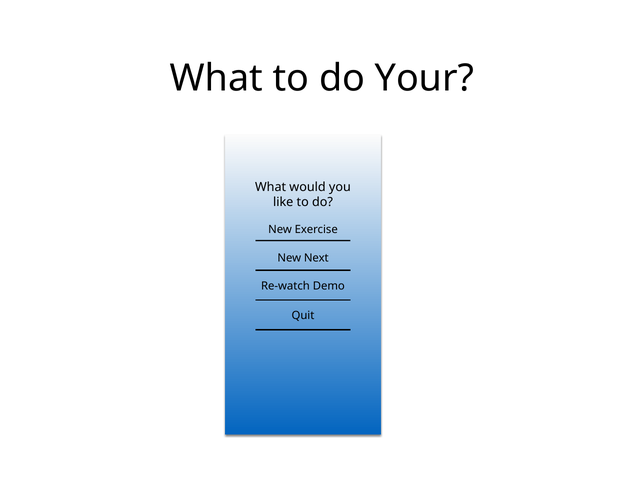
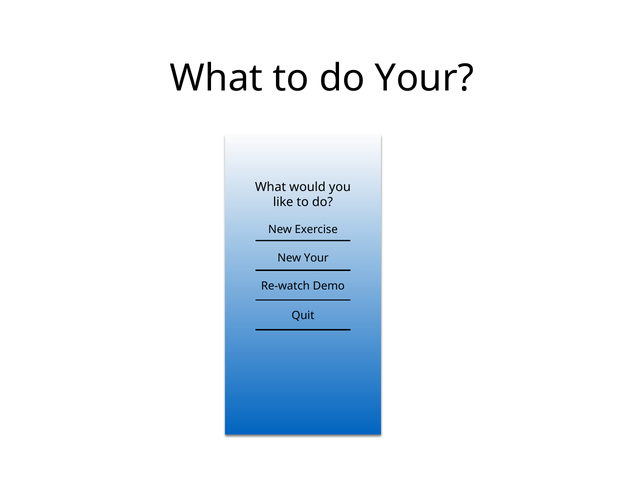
New Next: Next -> Your (316, 258)
